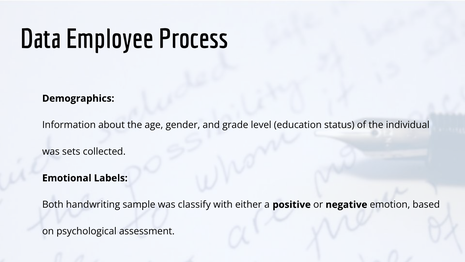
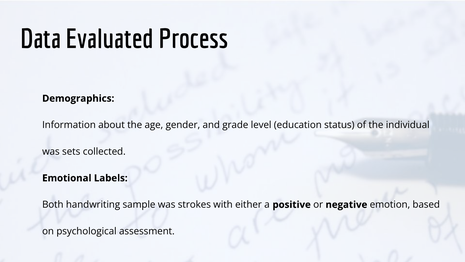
Employee: Employee -> Evaluated (110, 39)
classify: classify -> strokes (194, 204)
